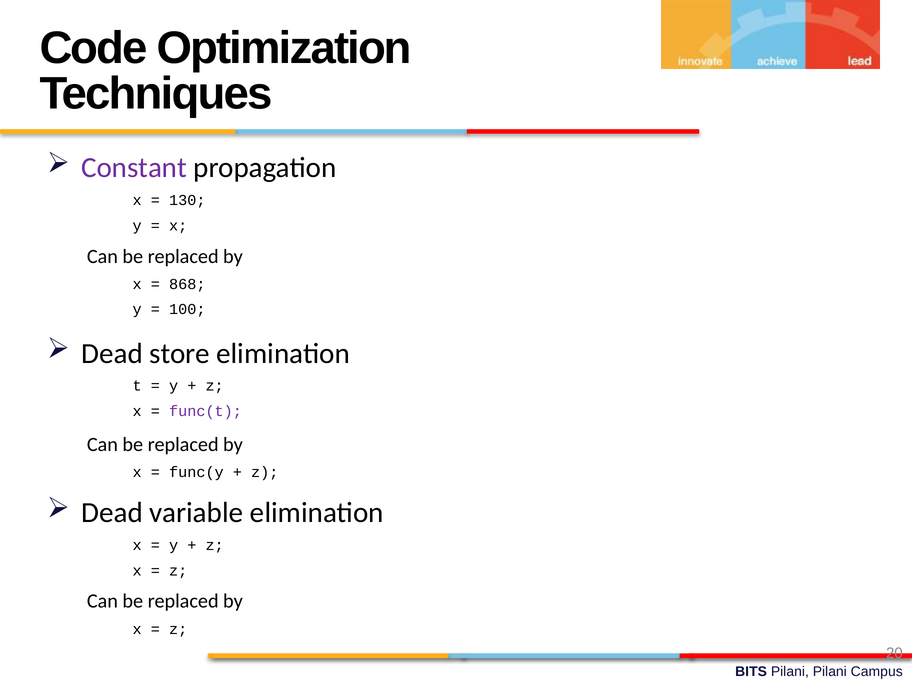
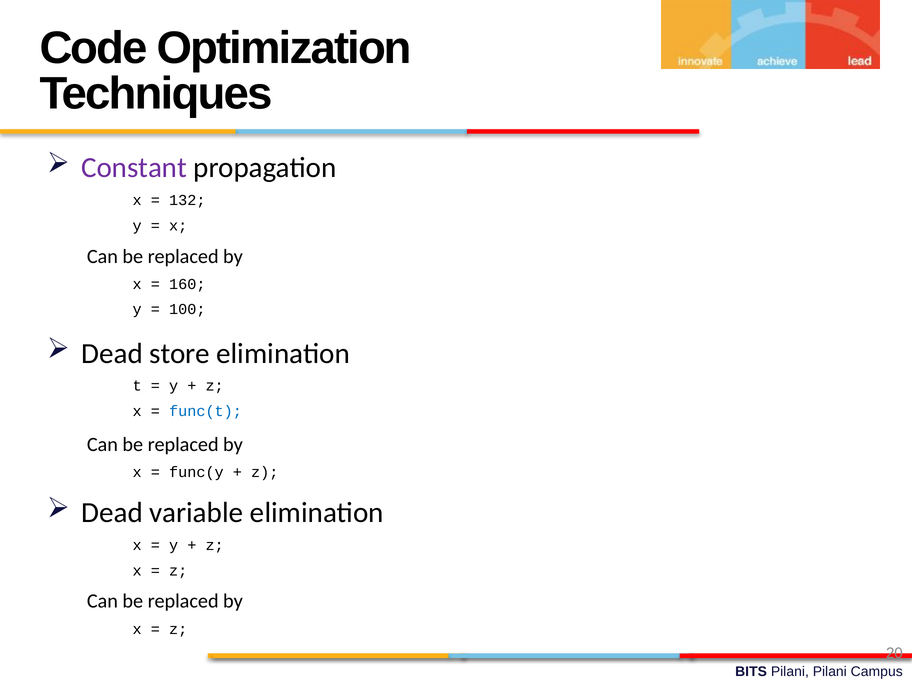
130: 130 -> 132 (187, 200)
868: 868 -> 160 (187, 284)
func(t colour: purple -> blue (206, 411)
